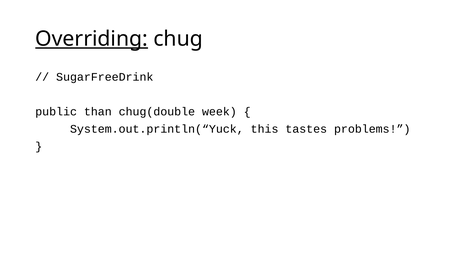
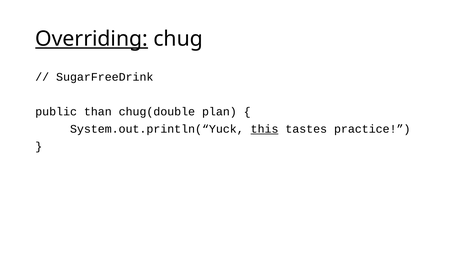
week: week -> plan (219, 112)
this underline: none -> present (265, 129)
problems: problems -> practice (372, 129)
